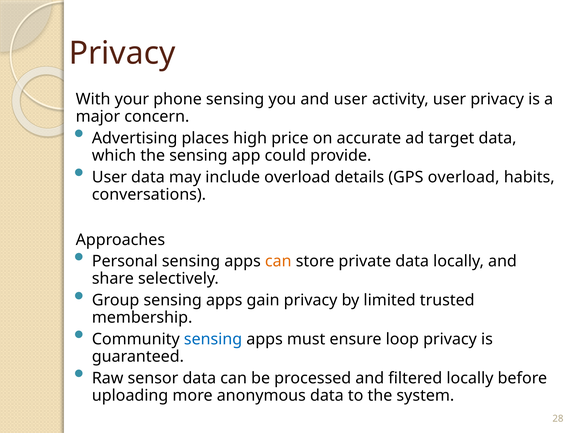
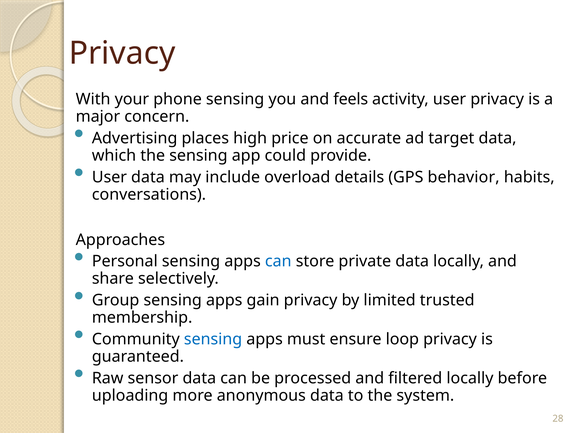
and user: user -> feels (351, 99)
GPS overload: overload -> behavior (464, 177)
can colour: orange -> blue (278, 261)
